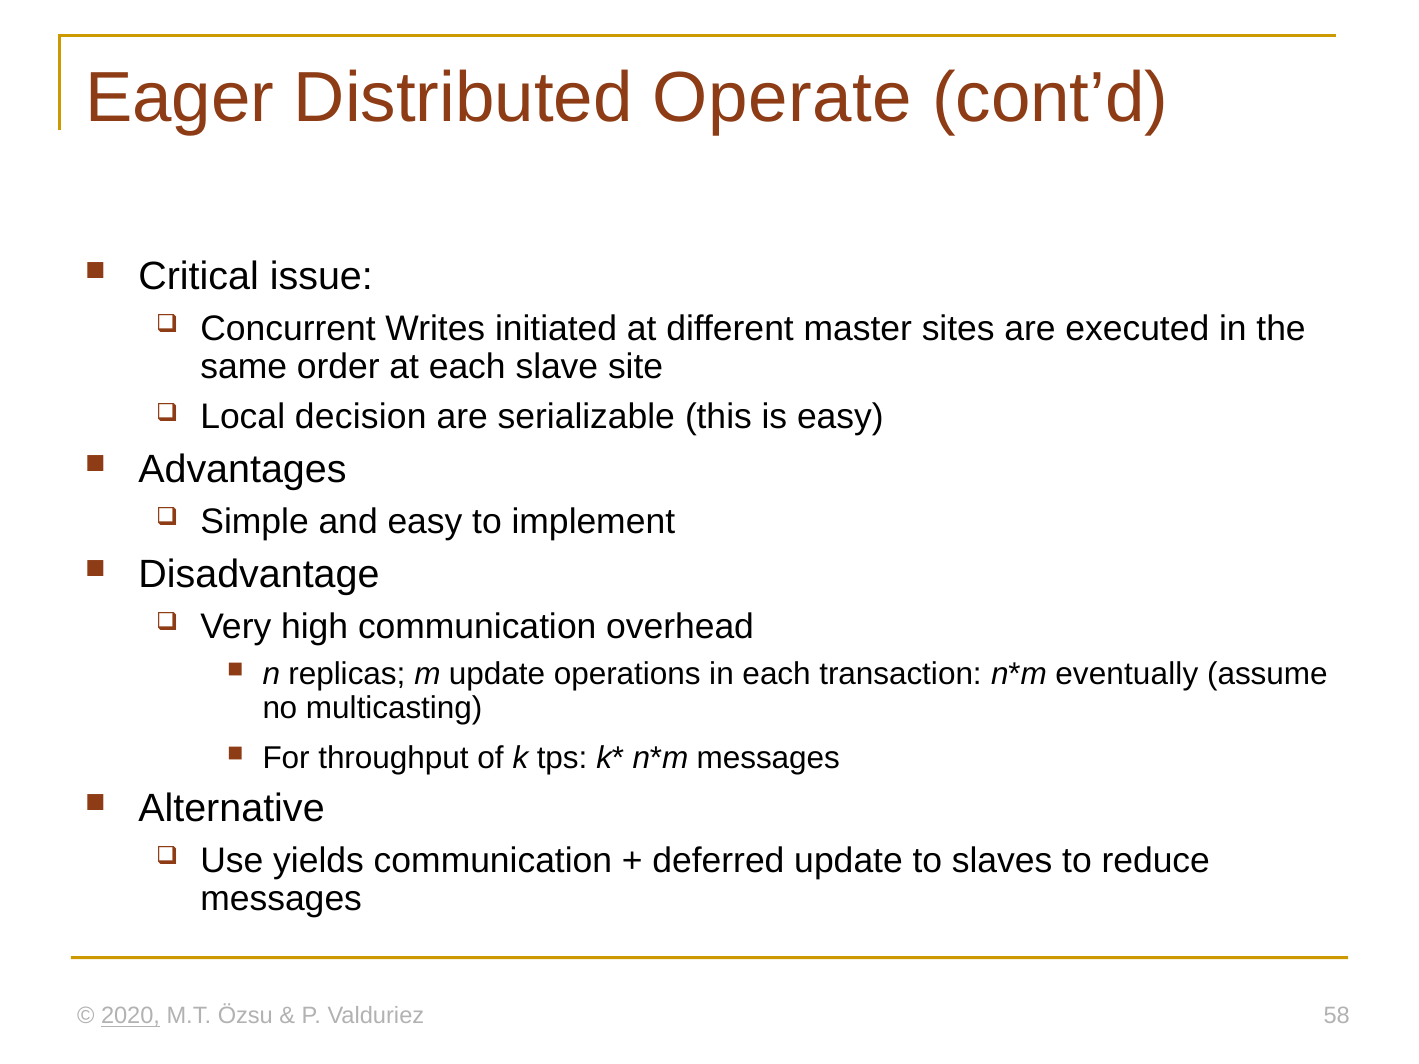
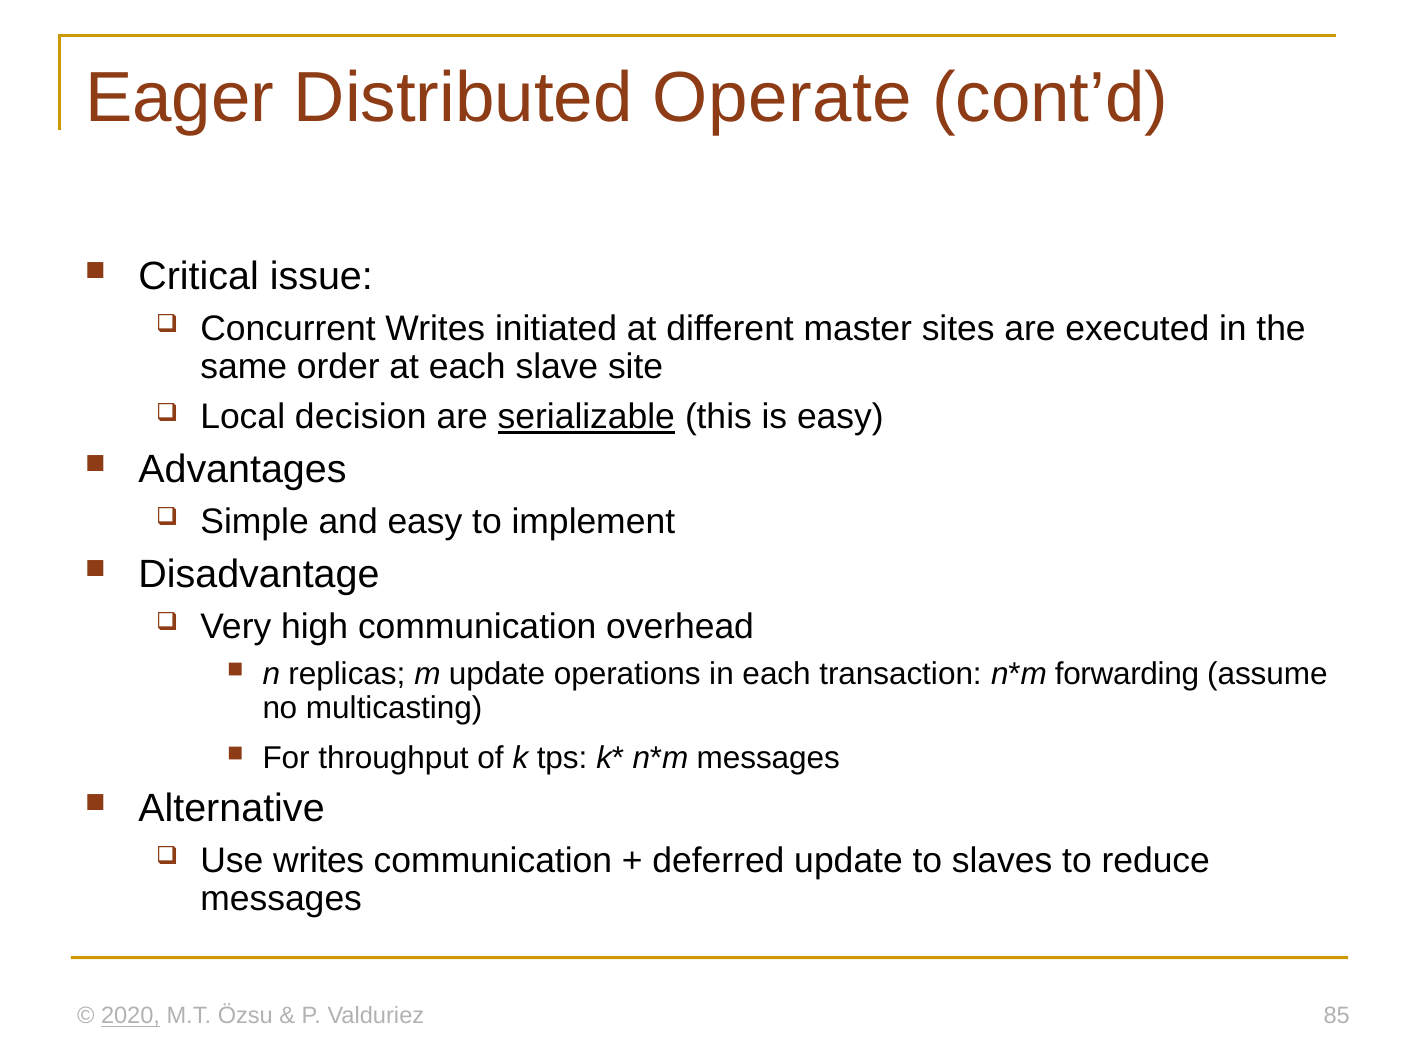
serializable underline: none -> present (586, 417)
eventually: eventually -> forwarding (1127, 674)
Use yields: yields -> writes (319, 861)
58: 58 -> 85 (1337, 1016)
